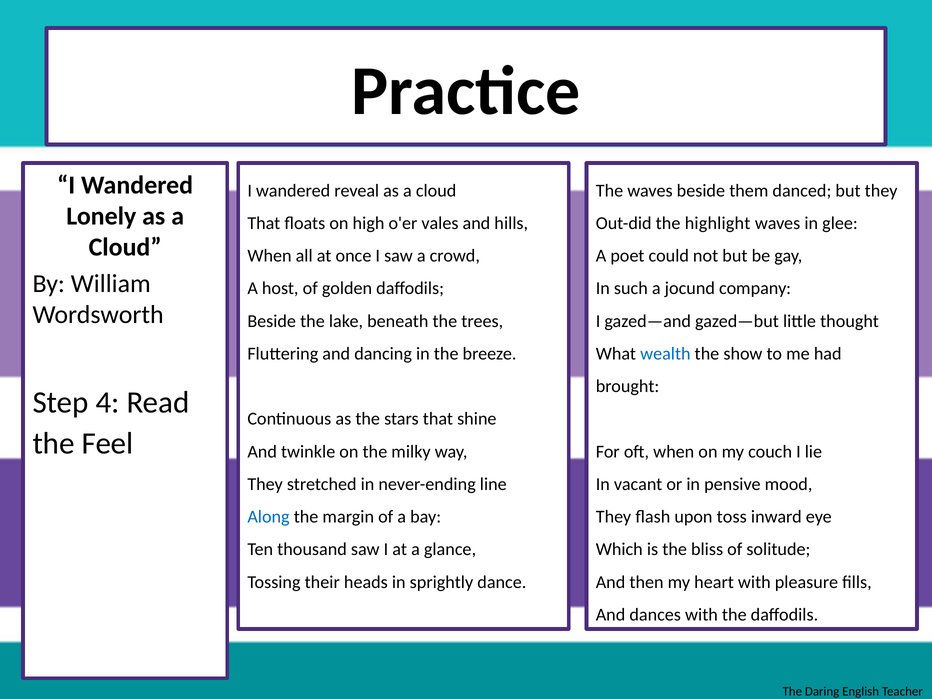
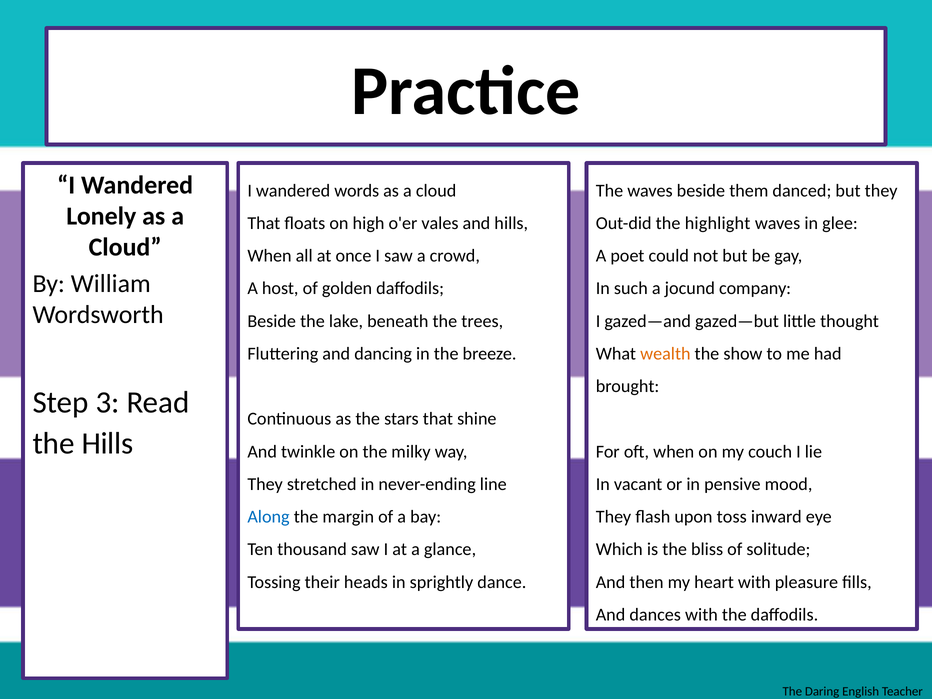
reveal: reveal -> words (357, 191)
wealth colour: blue -> orange (665, 354)
4: 4 -> 3 (108, 403)
the Feel: Feel -> Hills (107, 444)
